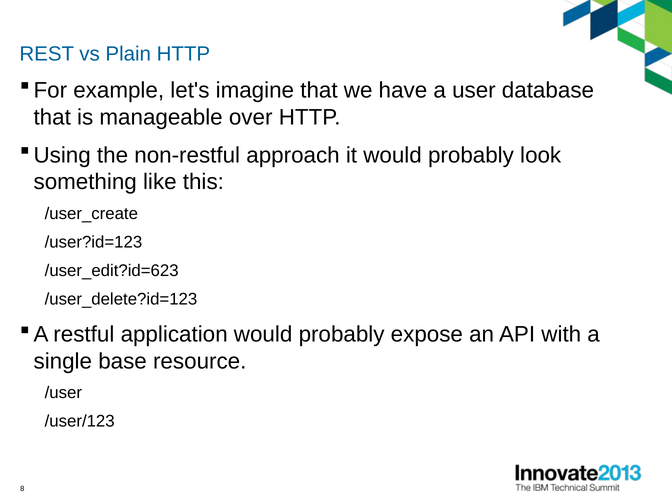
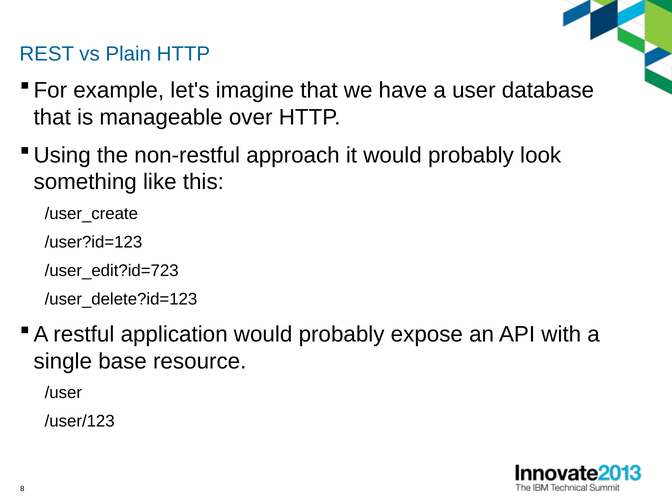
/user_edit?id=623: /user_edit?id=623 -> /user_edit?id=723 (112, 271)
